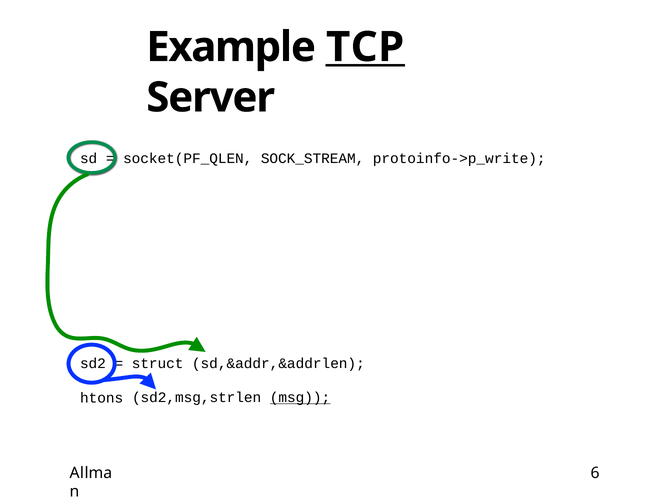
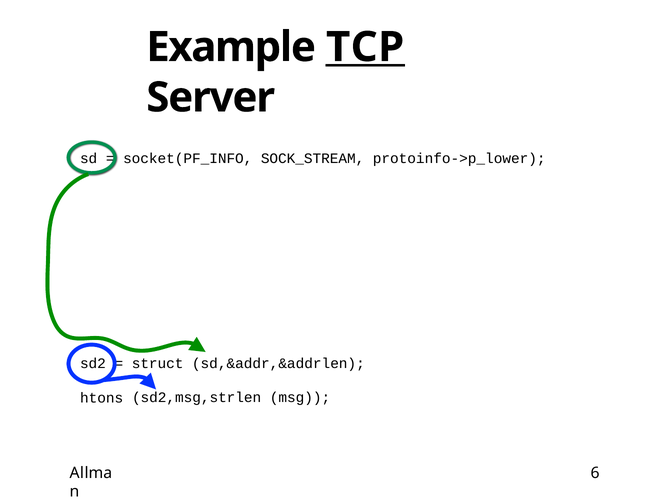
socket(PF_QLEN: socket(PF_QLEN -> socket(PF_INFO (188, 159)
protoinfo->p_write: protoinfo->p_write -> protoinfo->p_lower (459, 159)
msg underline: present -> none (300, 397)
